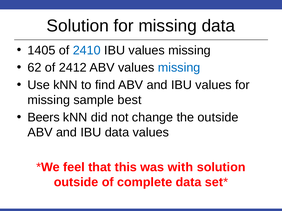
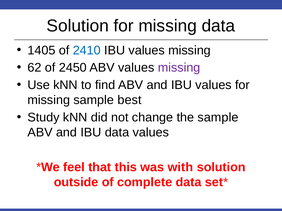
2412: 2412 -> 2450 (73, 68)
missing colour: blue -> purple (179, 68)
Beers: Beers -> Study (44, 118)
the outside: outside -> sample (218, 118)
